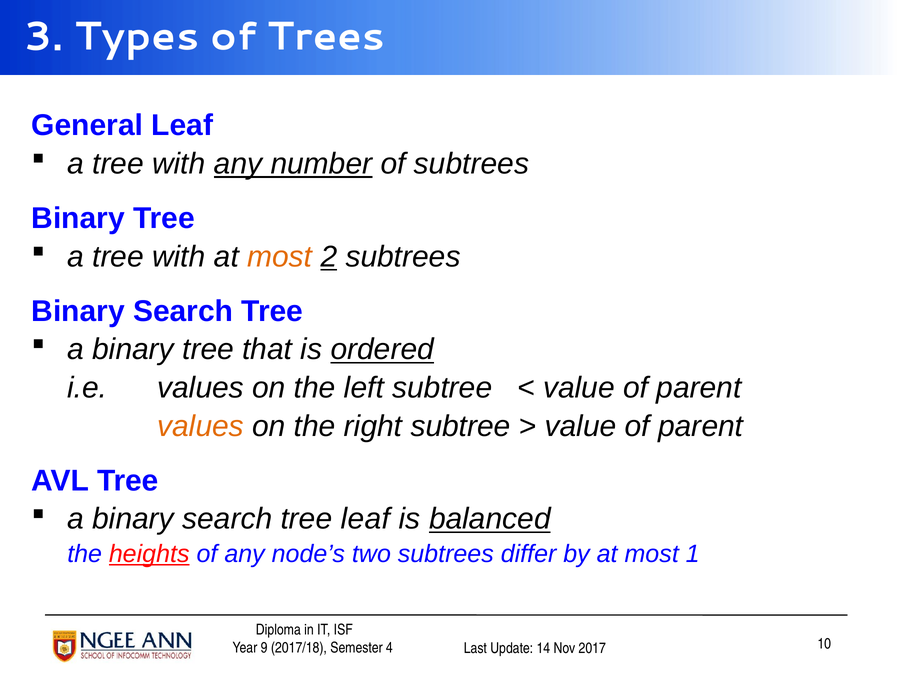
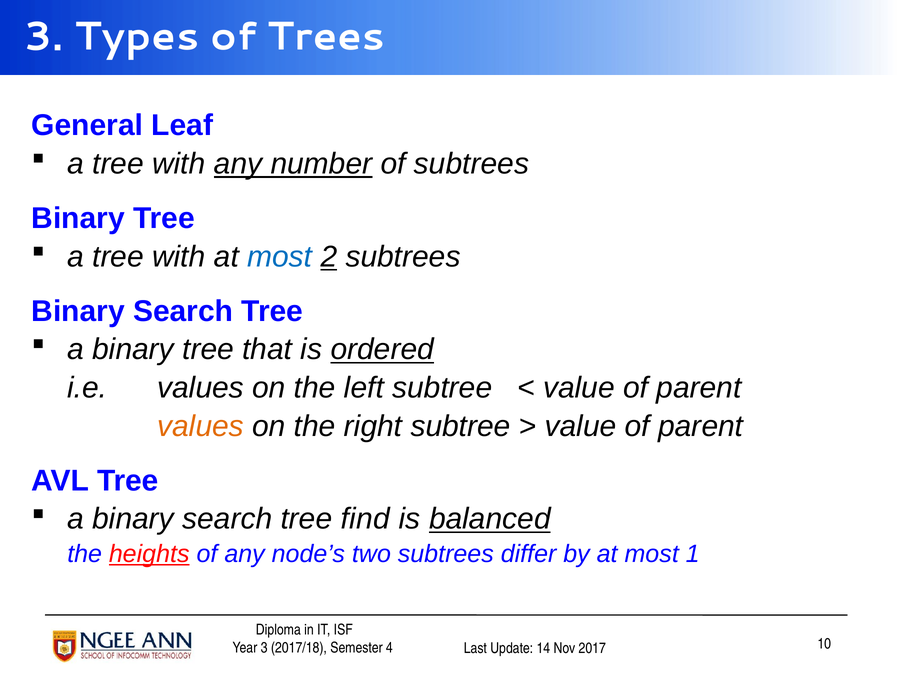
most colour: orange -> blue (280, 257)
tree leaf: leaf -> find (365, 519)
9: 9 -> 3 (264, 648)
